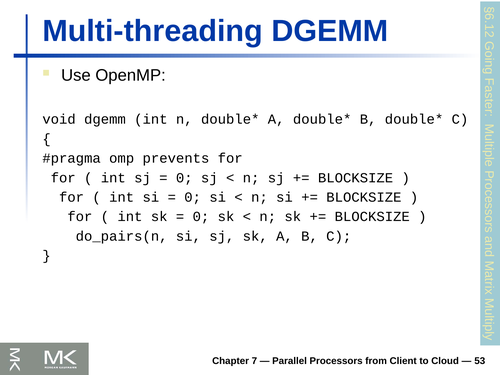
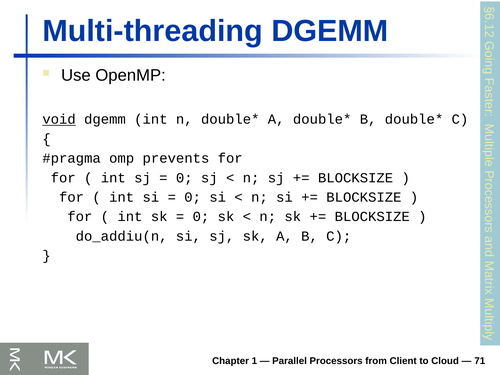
void underline: none -> present (59, 119)
do_pairs(n: do_pairs(n -> do_addiu(n (122, 236)
Chapter 7: 7 -> 1 (254, 361)
53: 53 -> 71 (480, 361)
